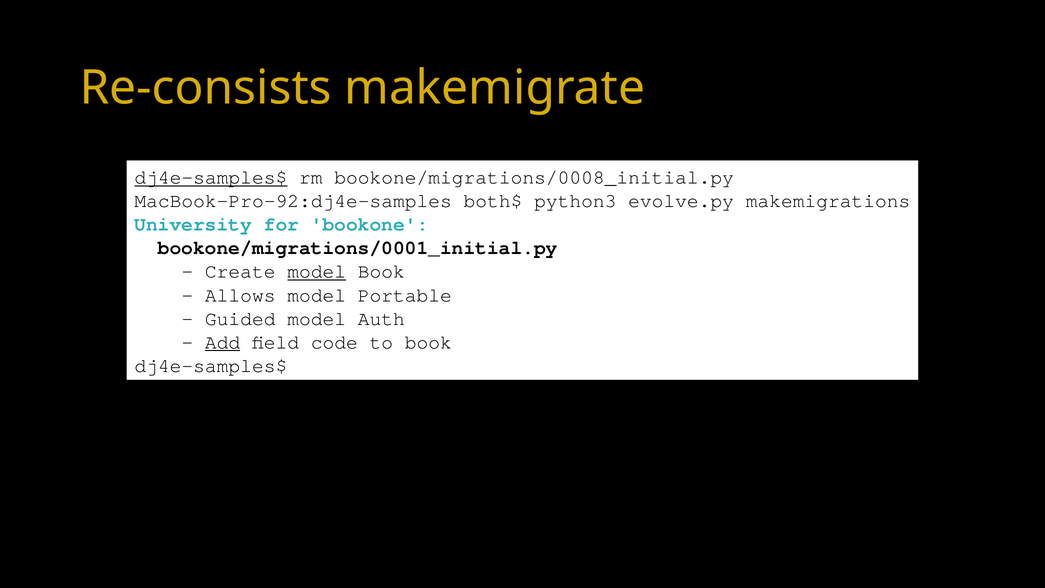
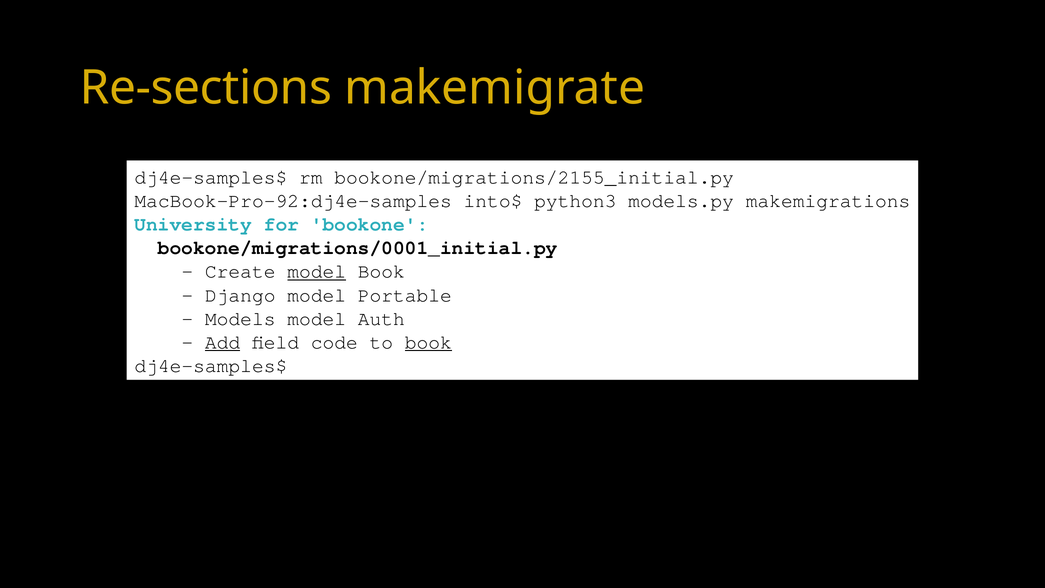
Re-consists: Re-consists -> Re-sections (206, 88)
dj4e-samples$ underline: present -> none (211, 177)
bookone/migrations/0008_initial.py: bookone/migrations/0008_initial.py -> bookone/migrations/2155_initial.py (534, 177)
both$: both$ -> into$ (493, 201)
evolve.py: evolve.py -> models.py (681, 201)
Allows: Allows -> Django (240, 295)
Guided: Guided -> Models (240, 318)
book underline: none -> present (428, 342)
